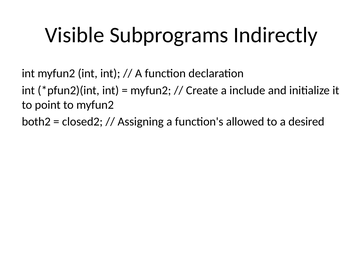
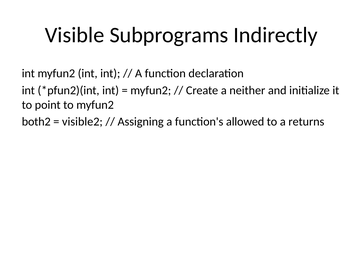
include: include -> neither (247, 90)
closed2: closed2 -> visible2 (82, 122)
desired: desired -> returns (306, 122)
